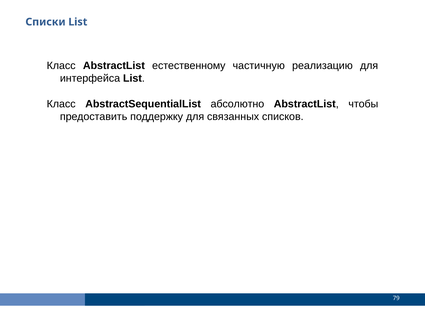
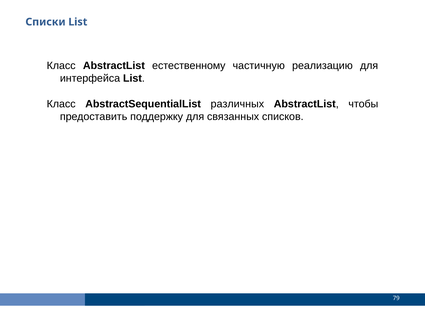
абсолютно: абсолютно -> различных (237, 104)
